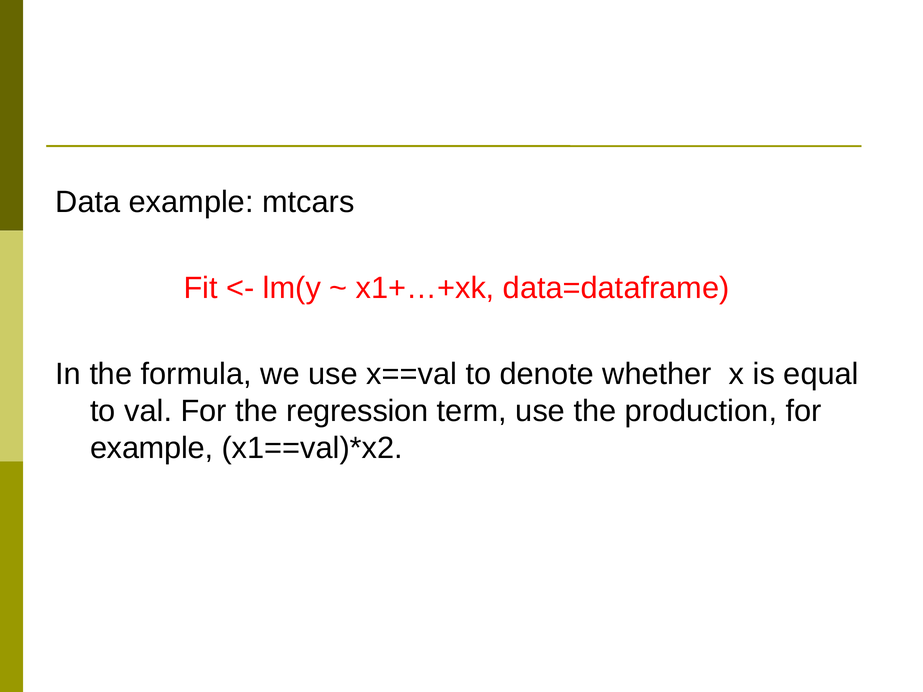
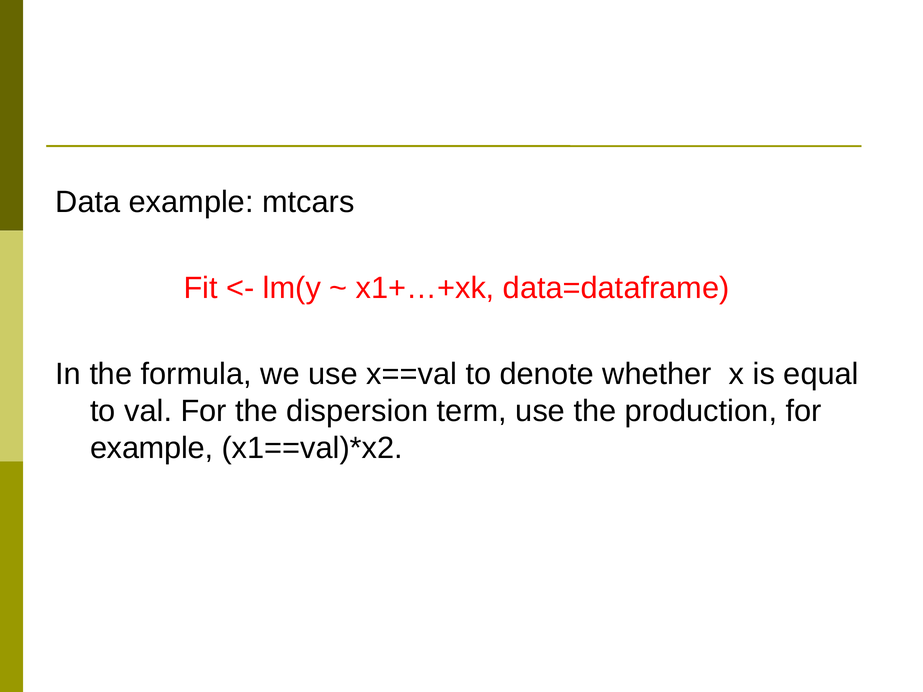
regression: regression -> dispersion (357, 411)
